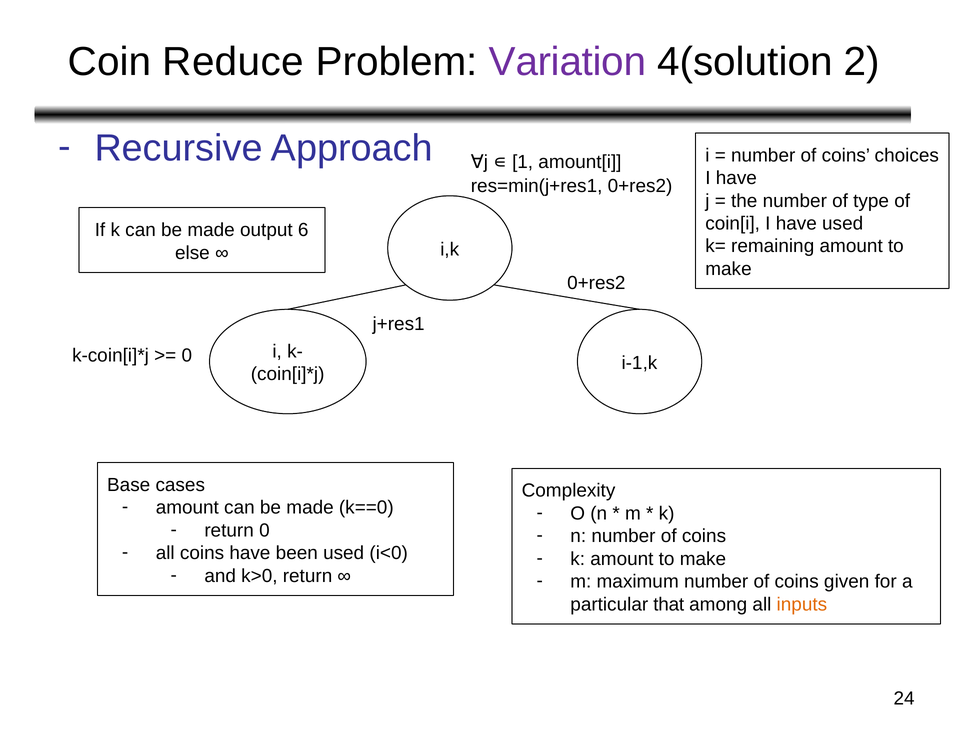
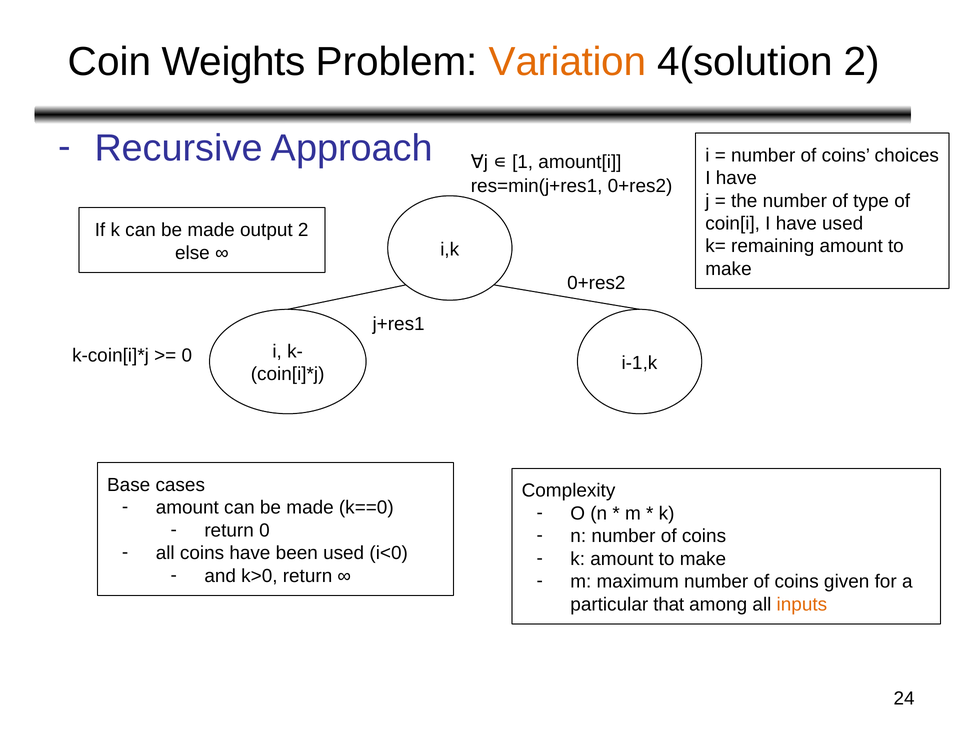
Reduce: Reduce -> Weights (234, 62)
Variation colour: purple -> orange (567, 62)
output 6: 6 -> 2 (303, 230)
